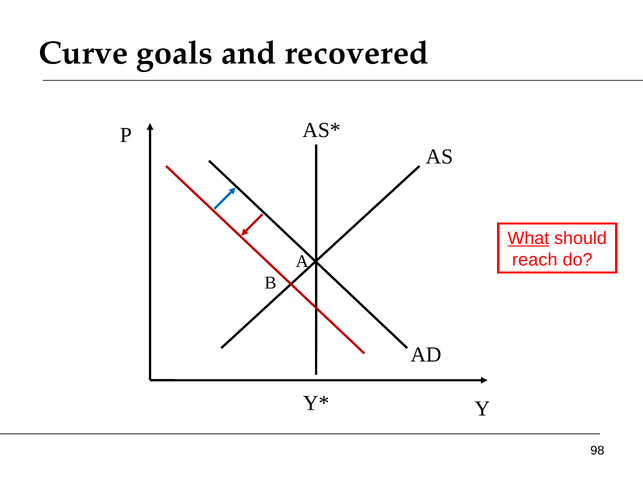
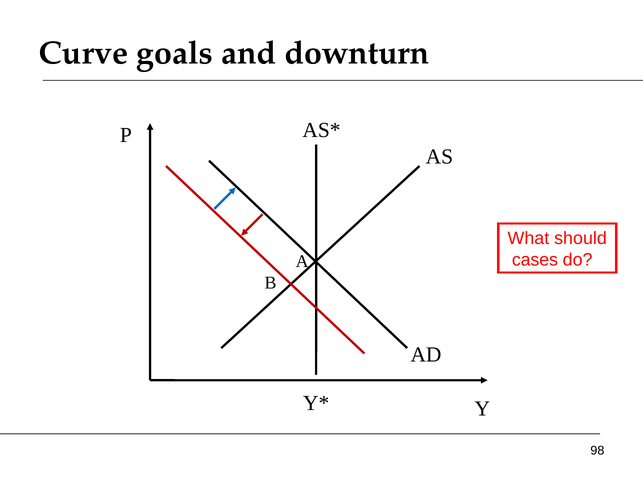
recovered: recovered -> downturn (357, 53)
What underline: present -> none (528, 239)
reach: reach -> cases (535, 260)
